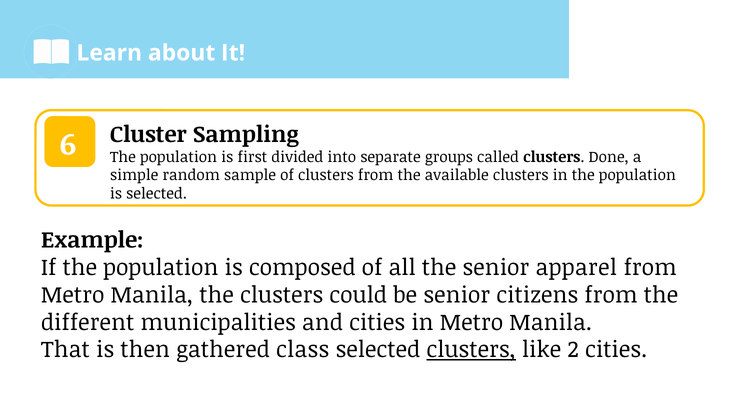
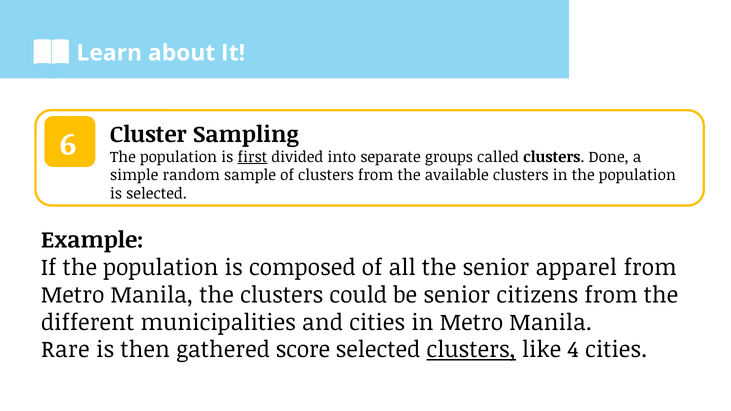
first underline: none -> present (252, 157)
That: That -> Rare (65, 350)
class: class -> score (303, 350)
2: 2 -> 4 (573, 350)
